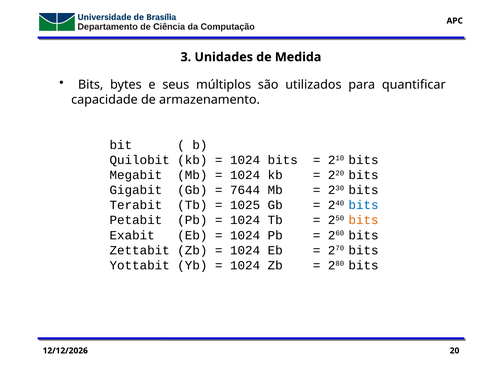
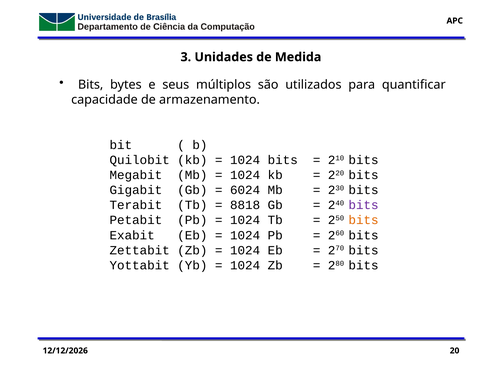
7644: 7644 -> 6024 (245, 190)
1025: 1025 -> 8818 (245, 205)
bits colour: blue -> purple (364, 205)
